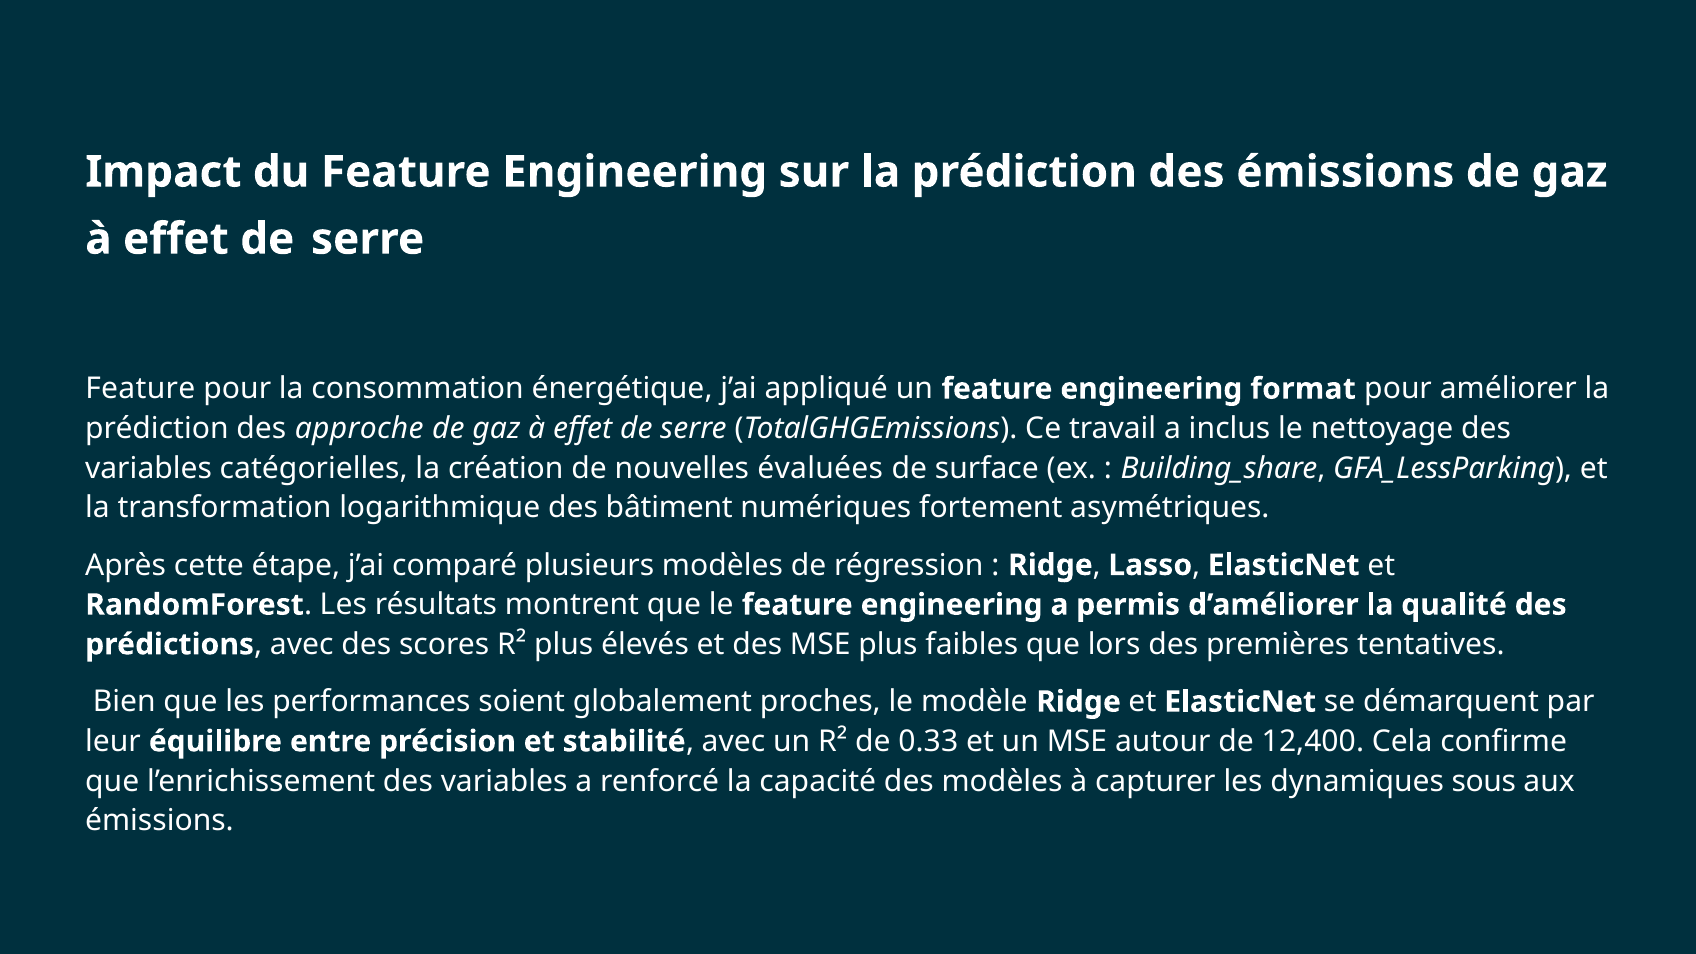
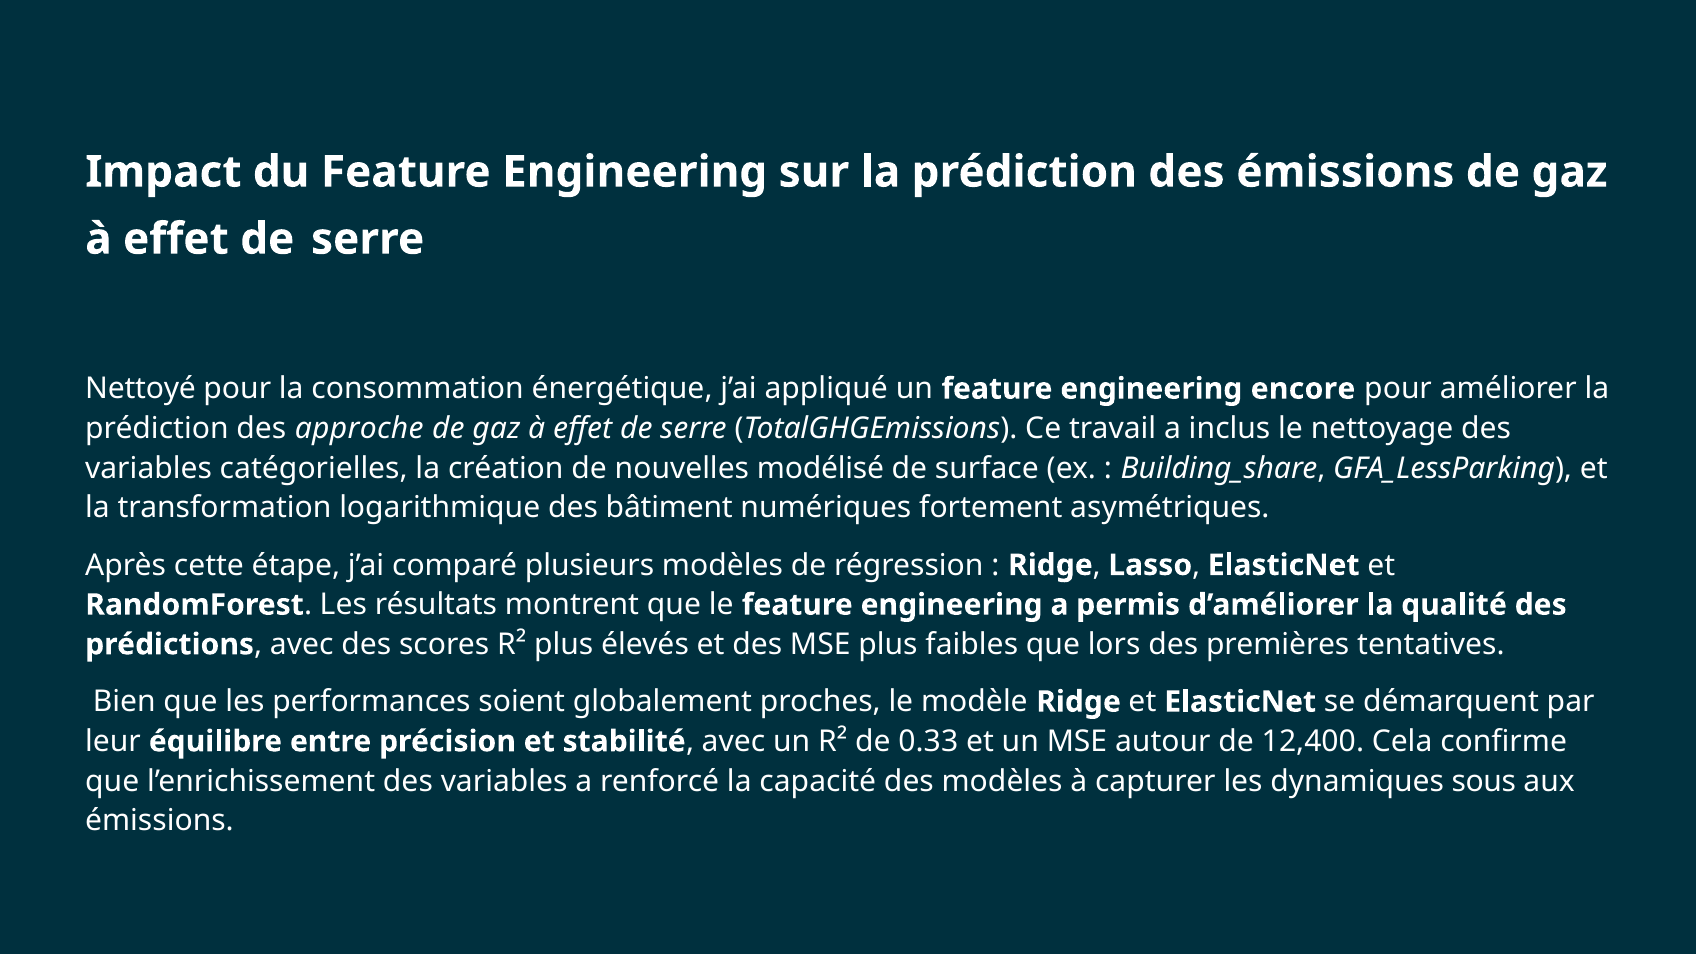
Feature: Feature -> Nettoyé (141, 389)
format: format -> encore (1303, 389)
évaluées: évaluées -> modélisé (820, 468)
